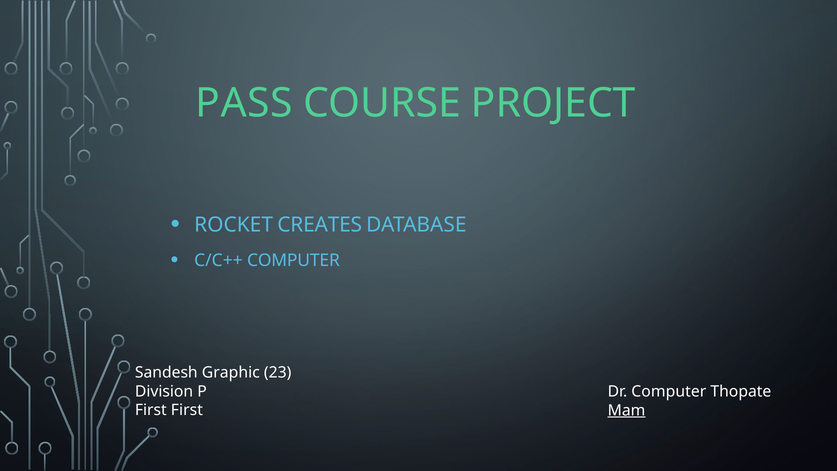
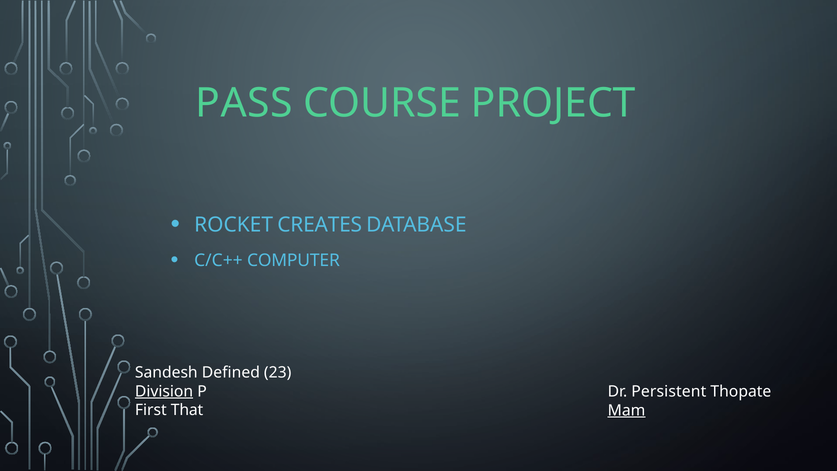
Graphic: Graphic -> Defined (231, 372)
Division underline: none -> present (164, 391)
Dr Computer: Computer -> Persistent (669, 391)
First First: First -> That (187, 410)
